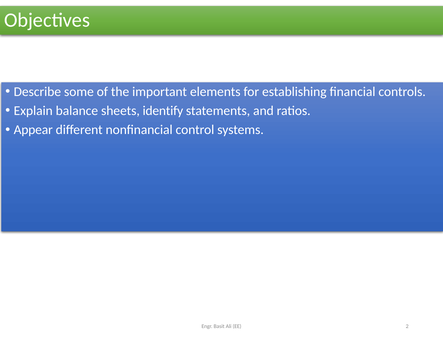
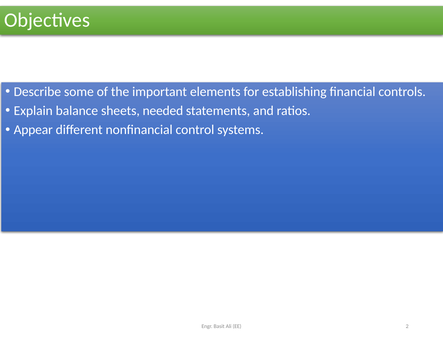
identify: identify -> needed (163, 111)
